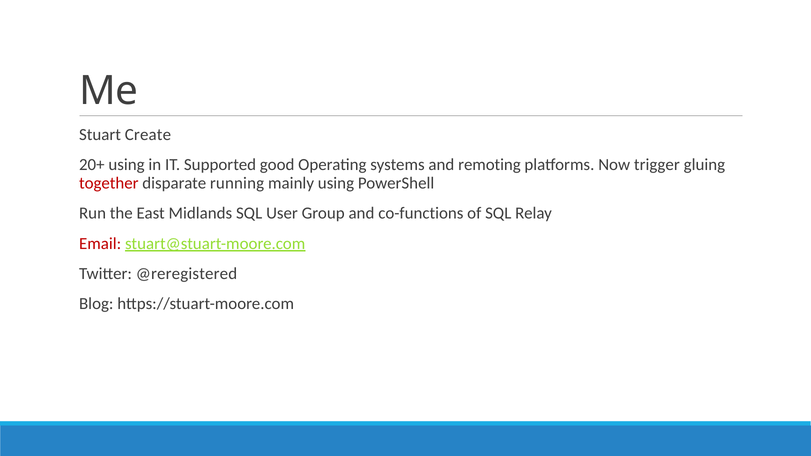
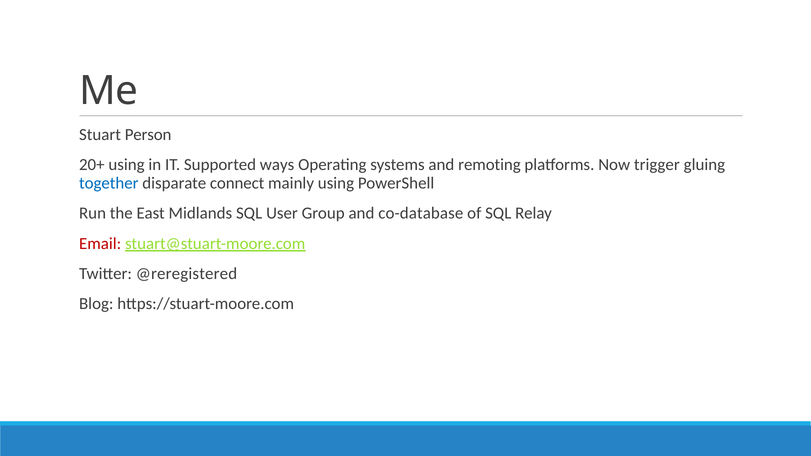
Create: Create -> Person (148, 135)
good: good -> ways (277, 165)
together colour: red -> blue (109, 183)
running: running -> connect (237, 183)
co-functions: co-functions -> co-database (421, 213)
